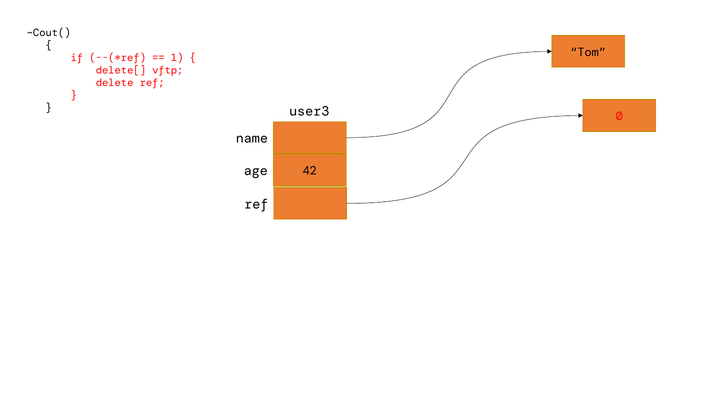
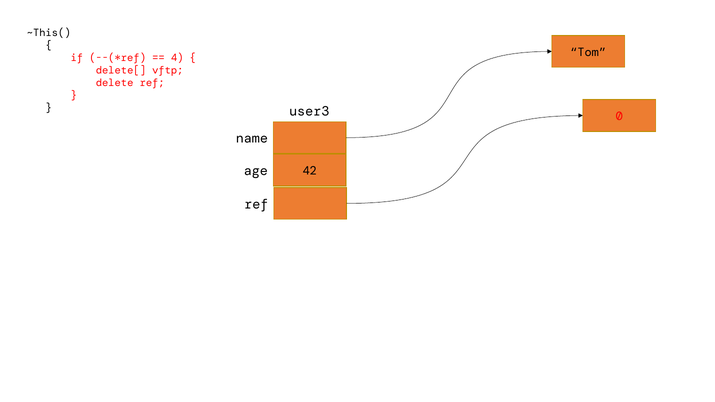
~Cout(: ~Cout( -> ~This( (49, 33)
1: 1 -> 4 (177, 58)
